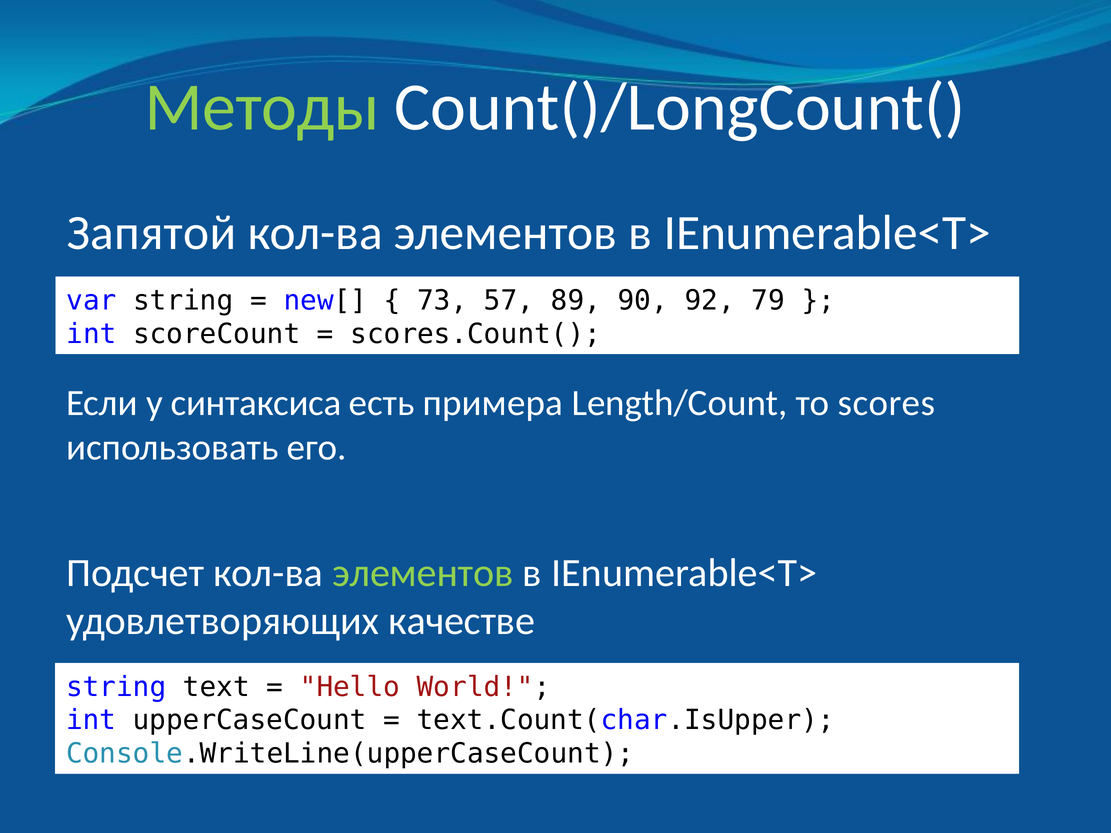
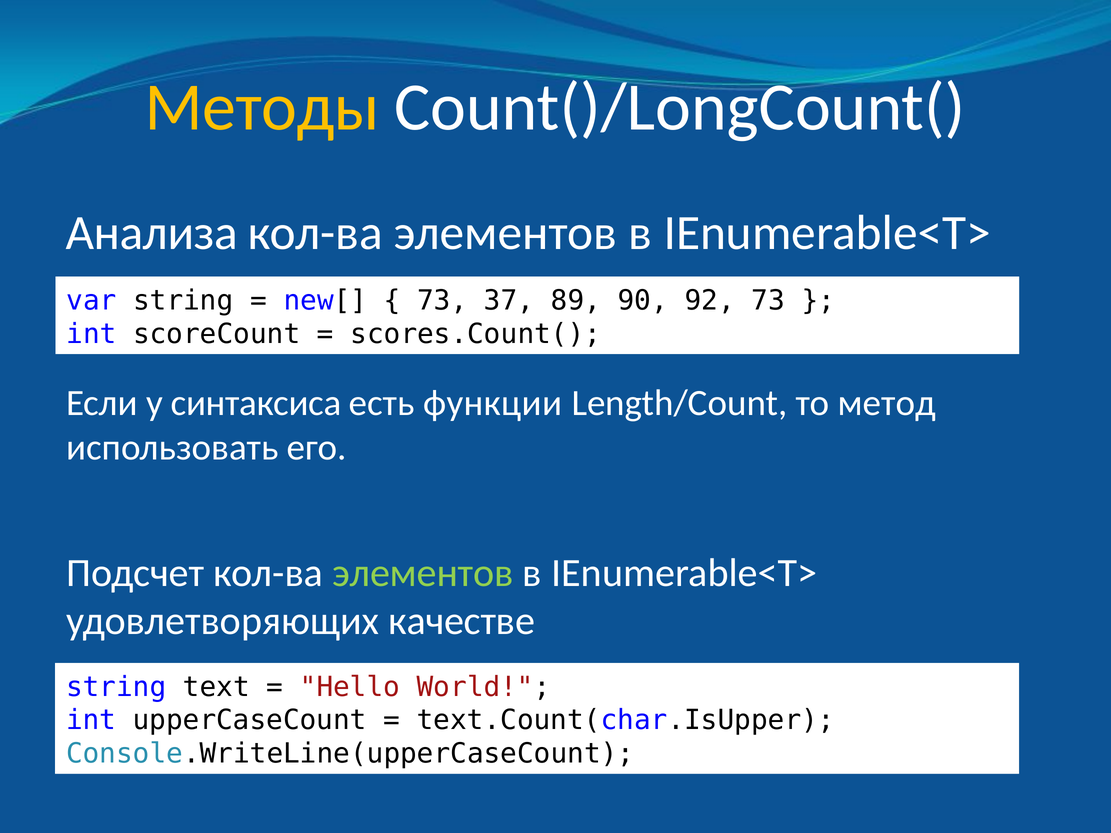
Методы colour: light green -> yellow (262, 108)
Запятой: Запятой -> Анализа (152, 233)
57: 57 -> 37 (509, 301)
92 79: 79 -> 73 (768, 301)
примера: примера -> функции (493, 403)
scores: scores -> метод (887, 403)
